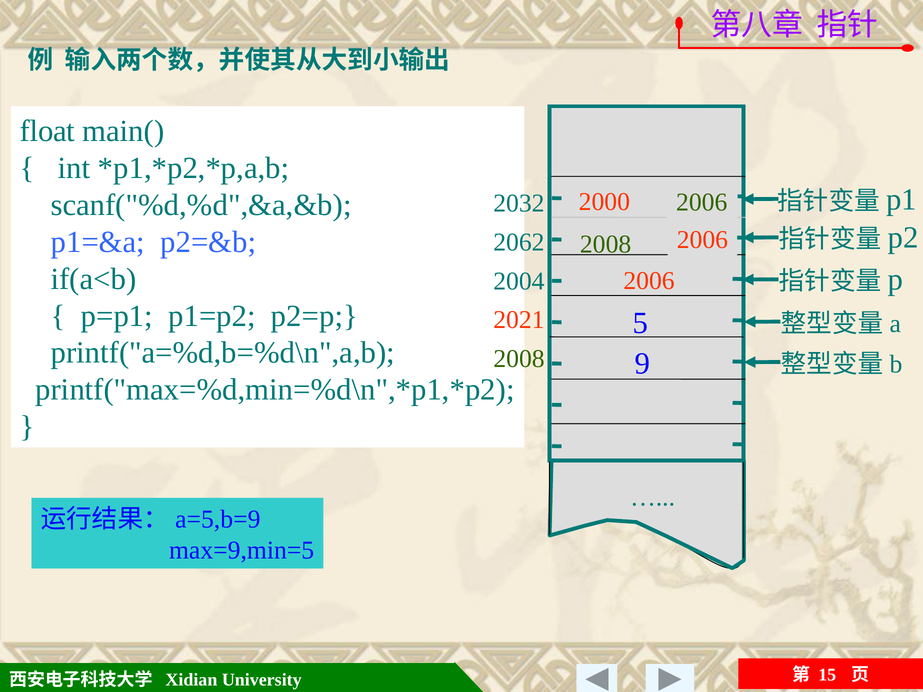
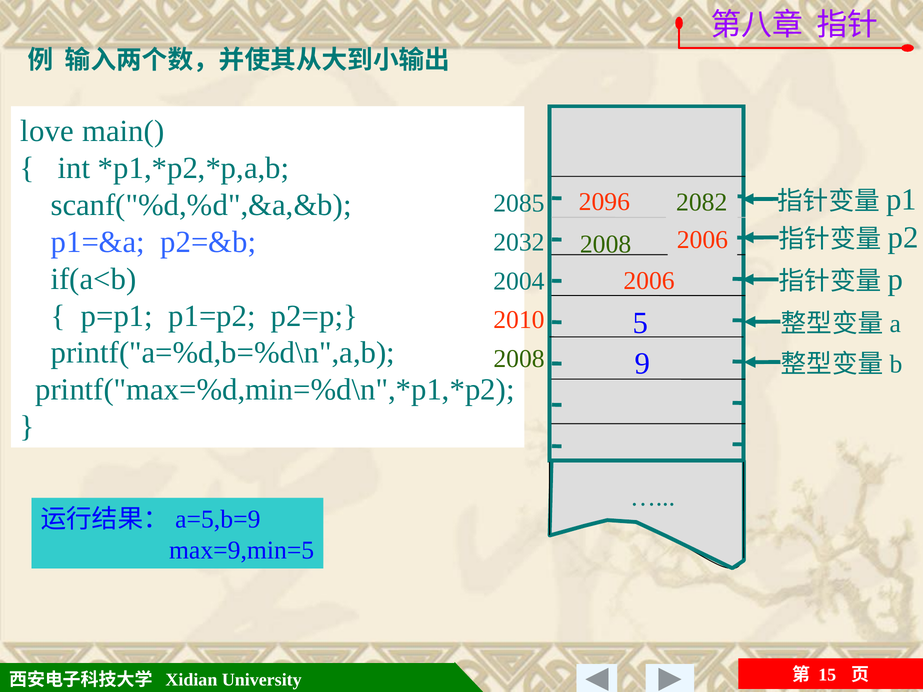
float: float -> love (47, 131)
2000: 2000 -> 2096 (604, 202)
2006: 2006 -> 2082 (702, 202)
2032: 2032 -> 2085 (519, 203)
2062: 2062 -> 2032 (519, 242)
2021: 2021 -> 2010 (519, 320)
